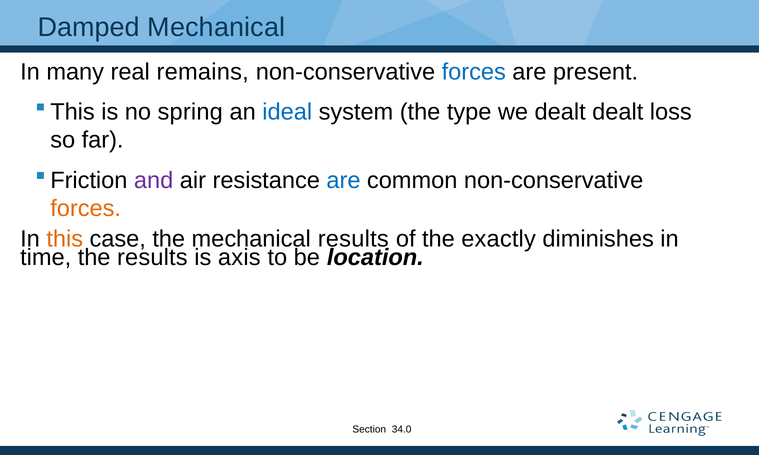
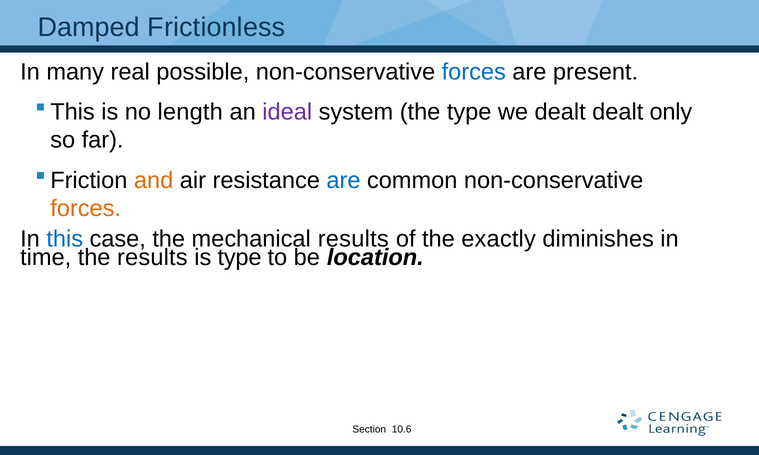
Damped Mechanical: Mechanical -> Frictionless (216, 27)
remains: remains -> possible (203, 72)
spring: spring -> length (190, 112)
ideal colour: blue -> purple (287, 112)
loss: loss -> only (671, 112)
and colour: purple -> orange (154, 180)
this colour: orange -> blue (65, 239)
is axis: axis -> type (240, 258)
34.0: 34.0 -> 10.6 (402, 430)
